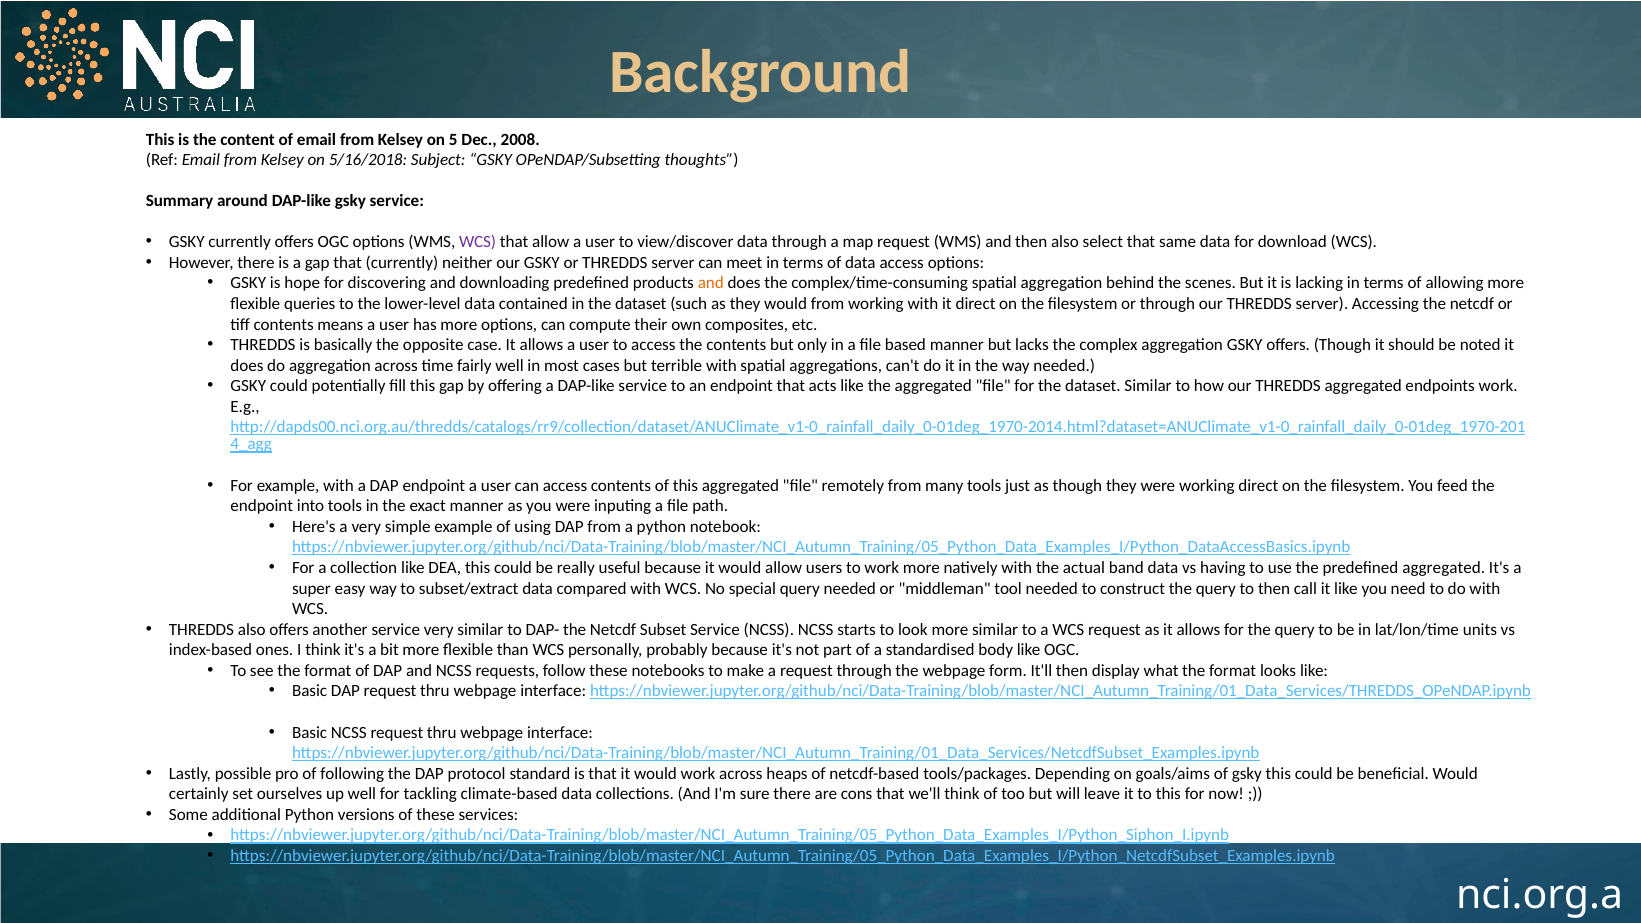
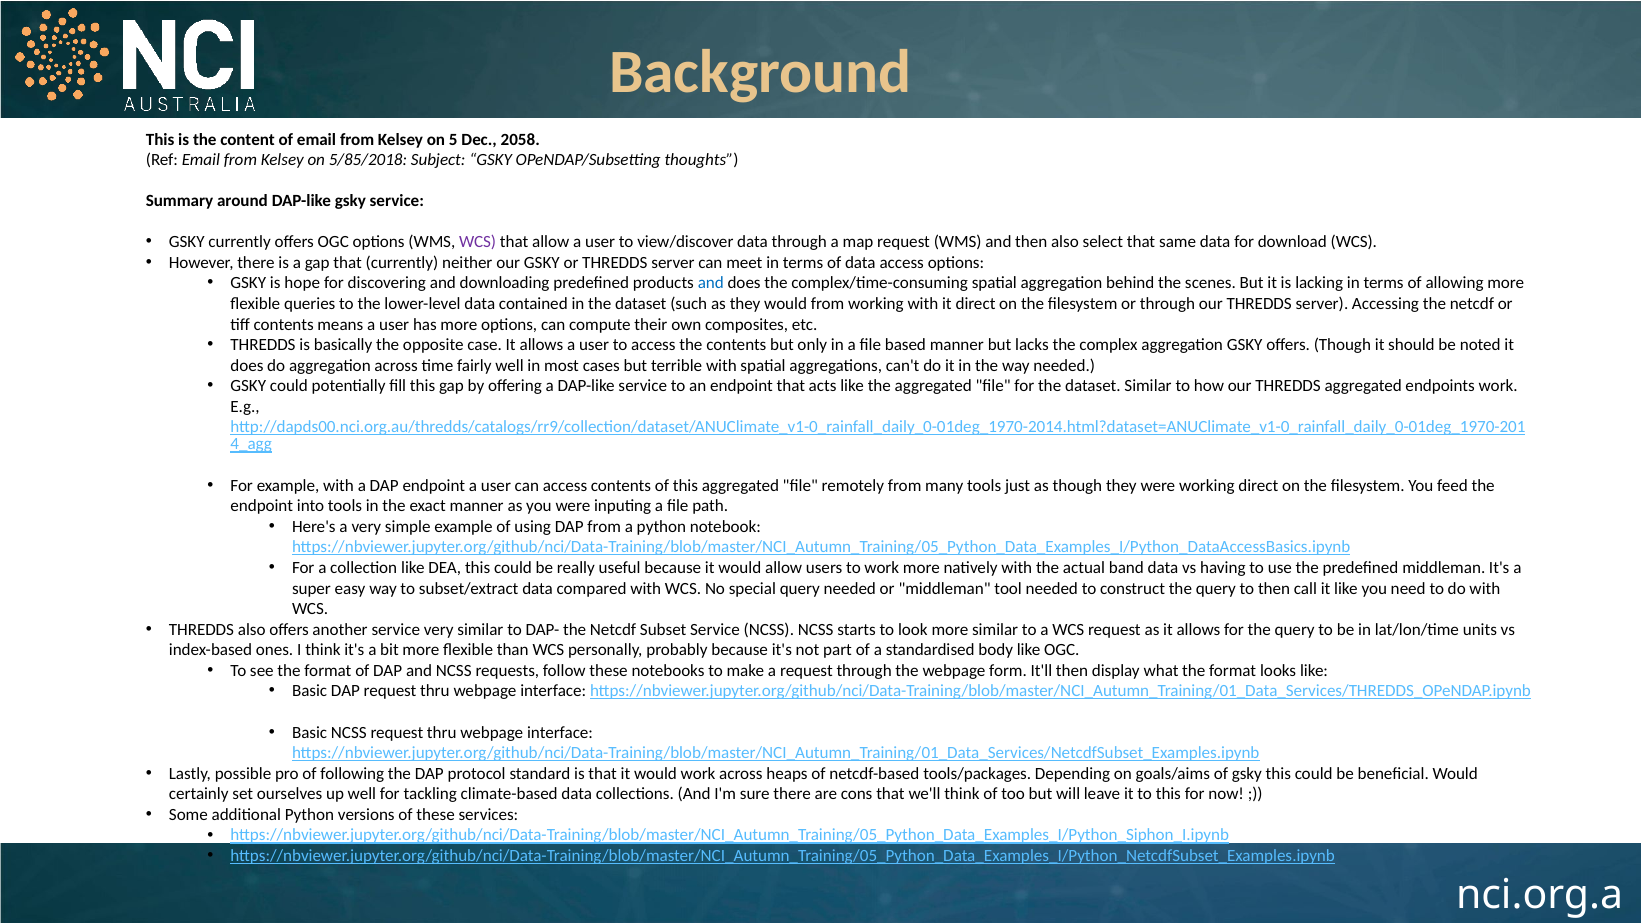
2008: 2008 -> 2058 (520, 139)
5/16/2018: 5/16/2018 -> 5/85/2018 (368, 160)
and colour: orange -> blue (711, 283)
predefined aggregated: aggregated -> middleman (1444, 568)
